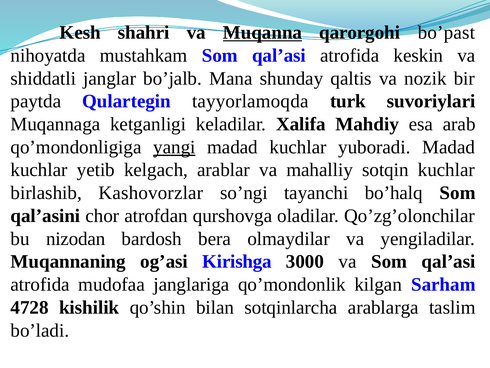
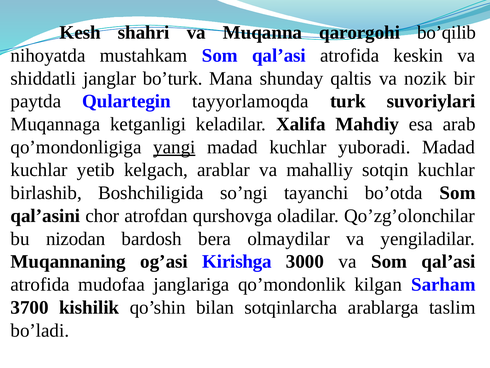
Muqanna underline: present -> none (262, 33)
bo’past: bo’past -> bo’qilib (447, 33)
bo’jalb: bo’jalb -> bo’turk (173, 78)
Kashovorzlar: Kashovorzlar -> Boshchiligida (151, 193)
bo’halq: bo’halq -> bo’otda (394, 193)
4728: 4728 -> 3700 (30, 307)
